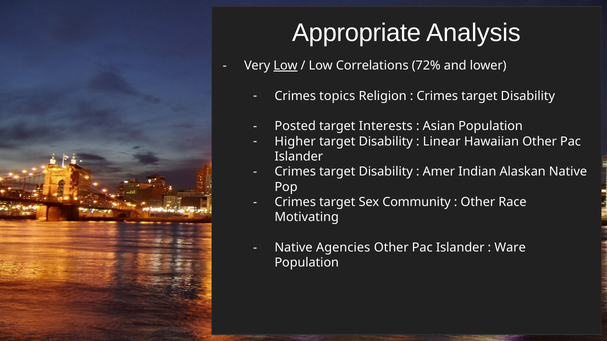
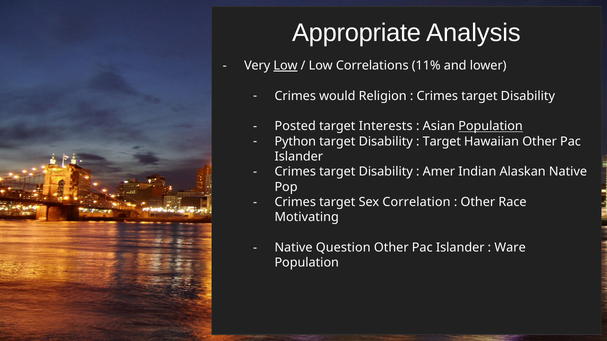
72%: 72% -> 11% (426, 66)
topics: topics -> would (337, 96)
Population underline: none -> present (491, 126)
Higher: Higher -> Python (295, 142)
Linear: Linear -> Target (442, 142)
Community: Community -> Correlation (416, 202)
Agencies: Agencies -> Question (343, 248)
